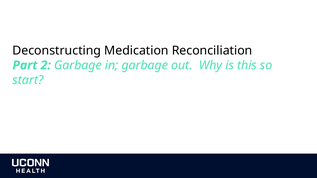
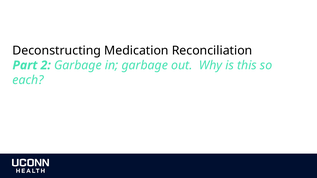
start: start -> each (28, 80)
